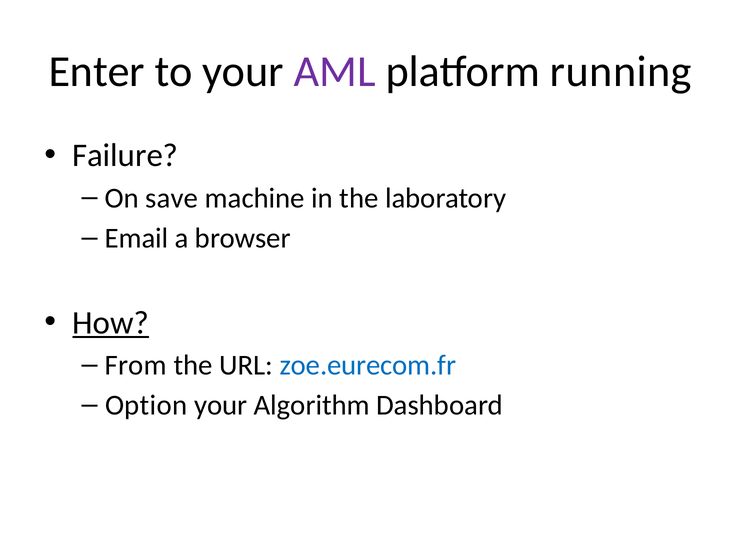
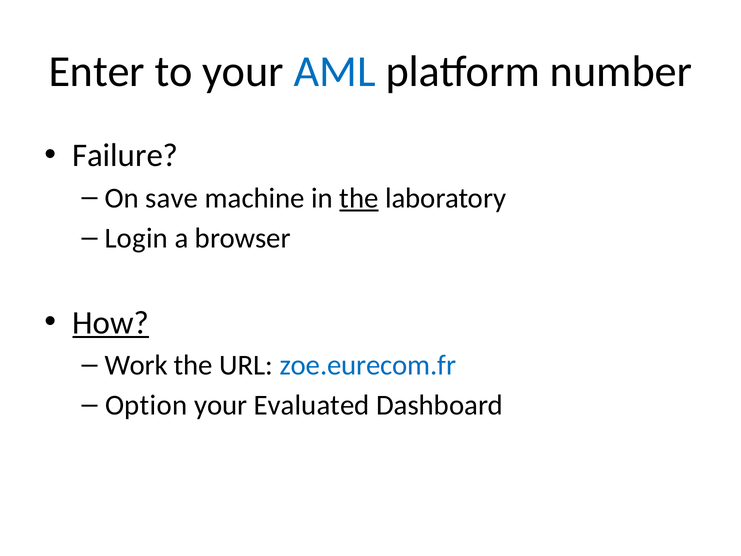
AML colour: purple -> blue (335, 72)
running: running -> number (621, 72)
the underline: none -> present (359, 198)
Email: Email -> Login (136, 238)
From: From -> Work (136, 365)
Algorithm: Algorithm -> Evaluated (312, 405)
